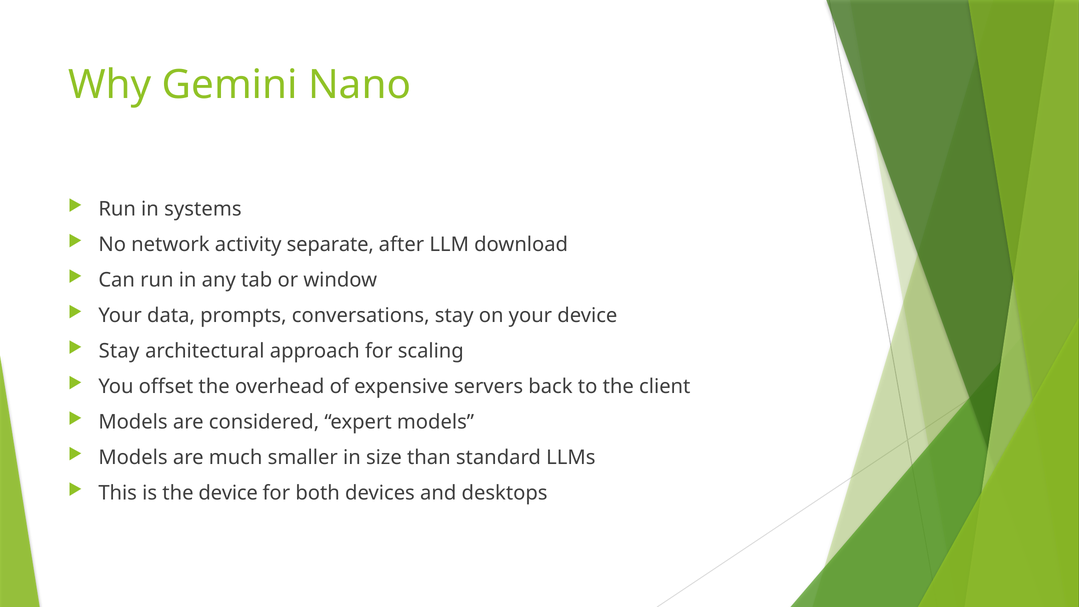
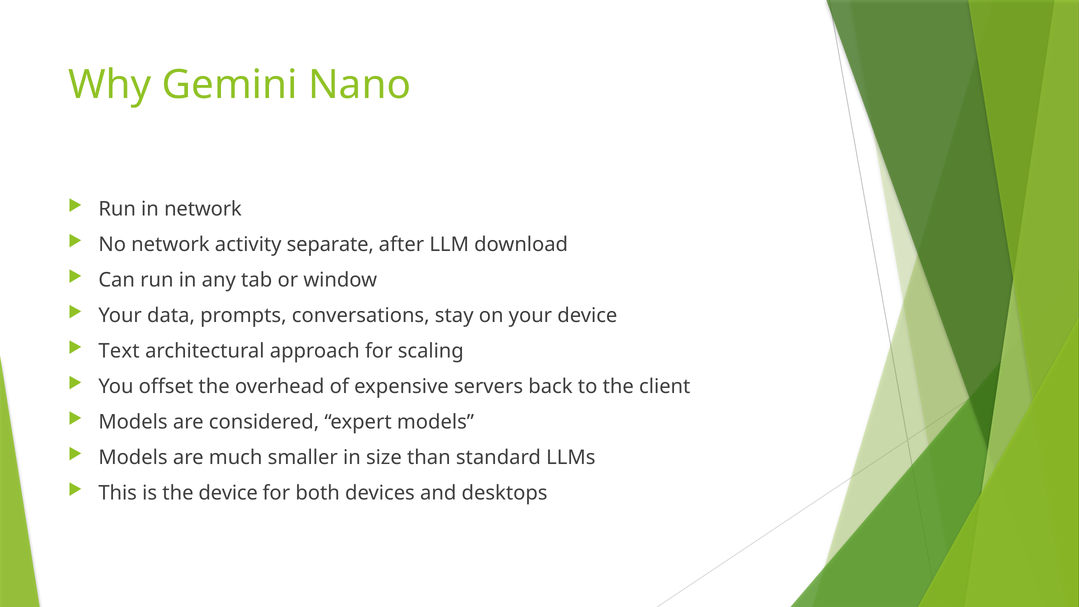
in systems: systems -> network (203, 209)
Stay: Stay -> Text (119, 351)
